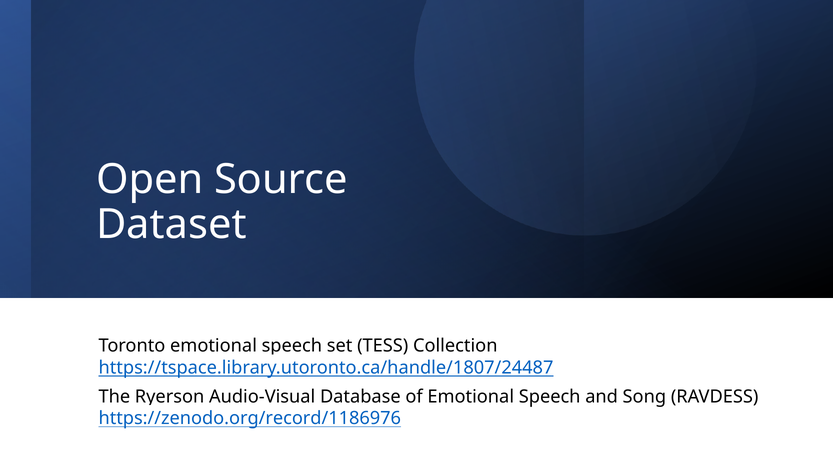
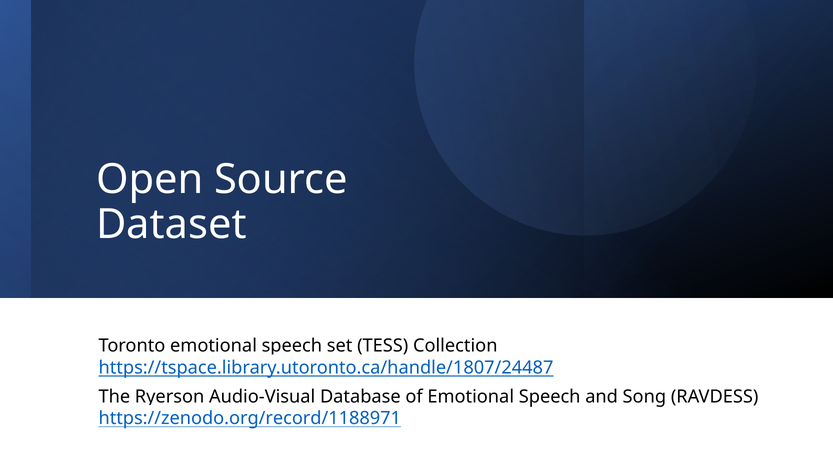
https://zenodo.org/record/1186976: https://zenodo.org/record/1186976 -> https://zenodo.org/record/1188971 (250, 418)
